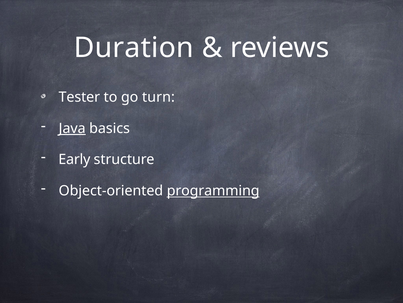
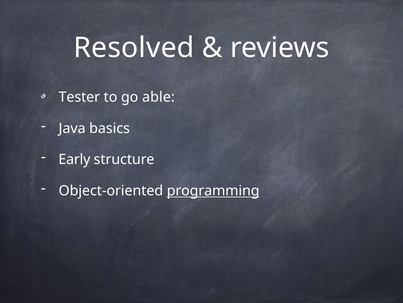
Duration: Duration -> Resolved (134, 48)
turn: turn -> able (158, 97)
Java underline: present -> none (72, 128)
